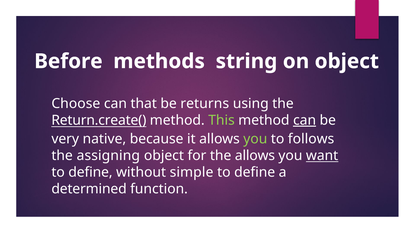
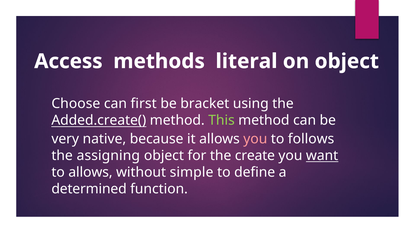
Before: Before -> Access (68, 61)
string: string -> literal (247, 61)
that: that -> first (144, 104)
returns: returns -> bracket (205, 104)
Return.create(: Return.create( -> Added.create( (99, 121)
can underline: present -> none (305, 121)
you colour: light green -> pink (255, 139)
the allows: allows -> create (255, 156)
define: define -> allows (90, 173)
